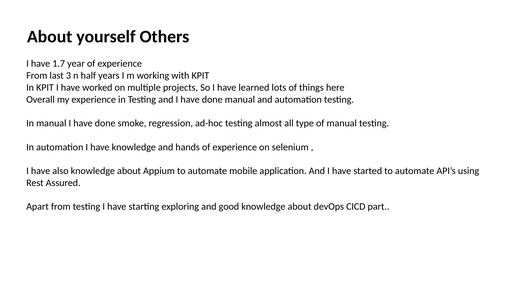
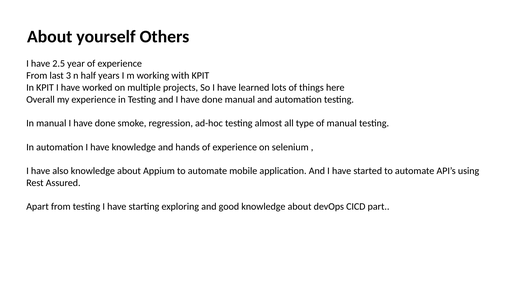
1.7: 1.7 -> 2.5 (59, 64)
